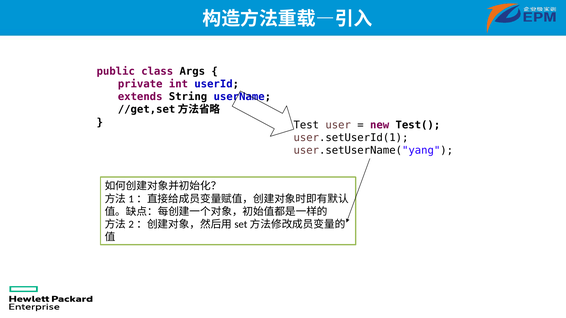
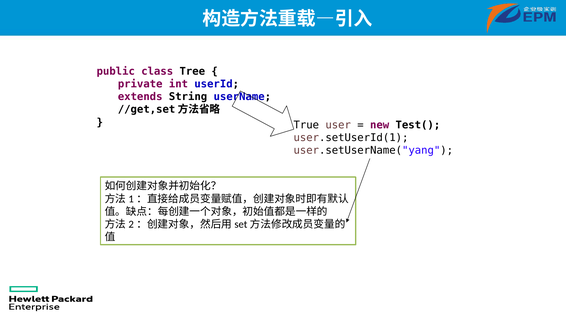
Args: Args -> Tree (192, 71)
Test: Test -> True (306, 125)
